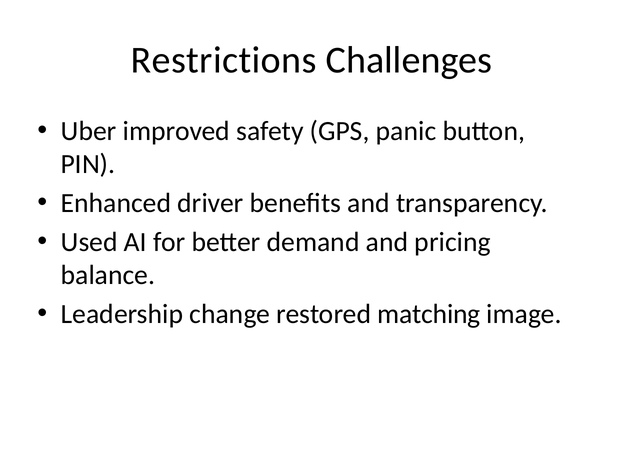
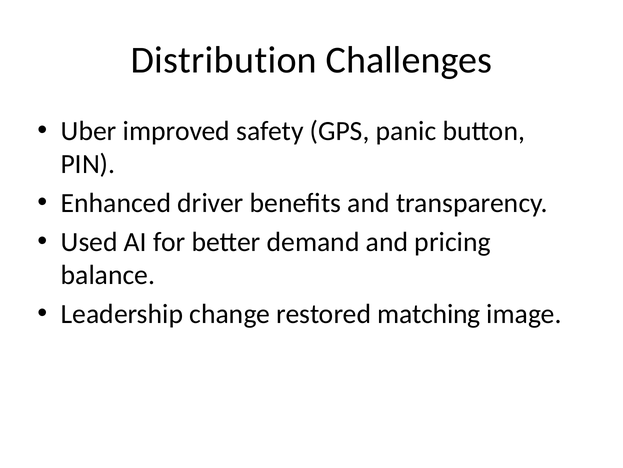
Restrictions: Restrictions -> Distribution (224, 60)
